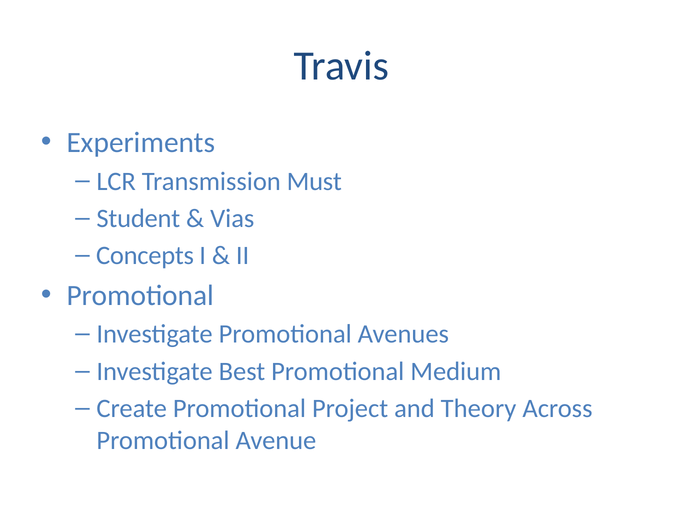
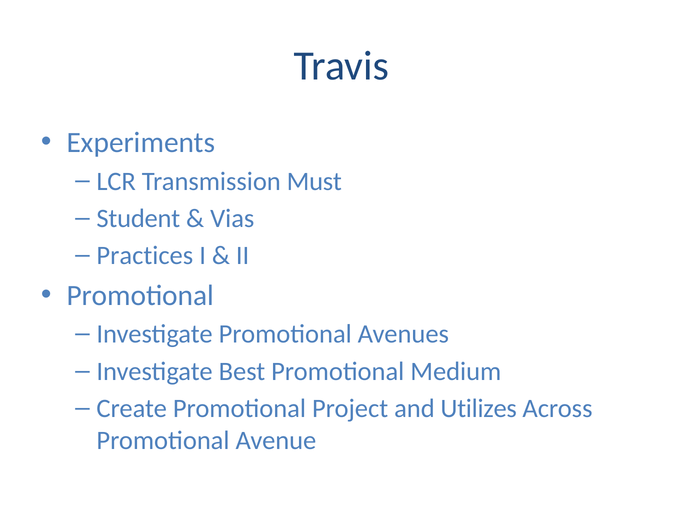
Concepts: Concepts -> Practices (145, 256)
Theory: Theory -> Utilizes (479, 409)
